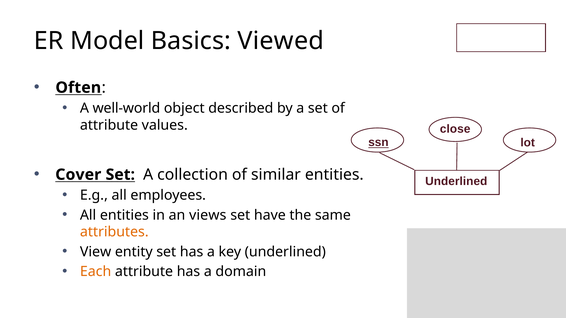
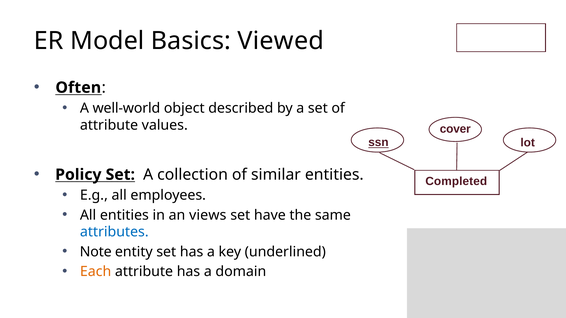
close: close -> cover (455, 129)
Cover: Cover -> Policy (78, 175)
Underlined: Underlined -> Completed (456, 181)
attributes colour: orange -> blue (114, 232)
View: View -> Note (96, 252)
